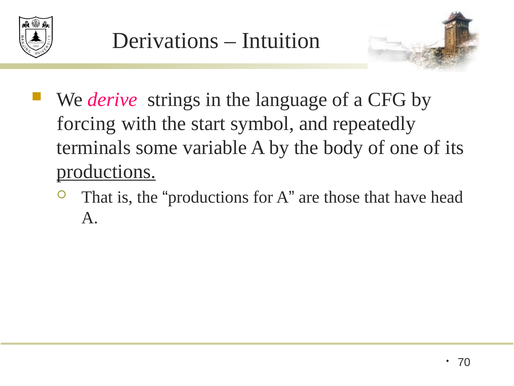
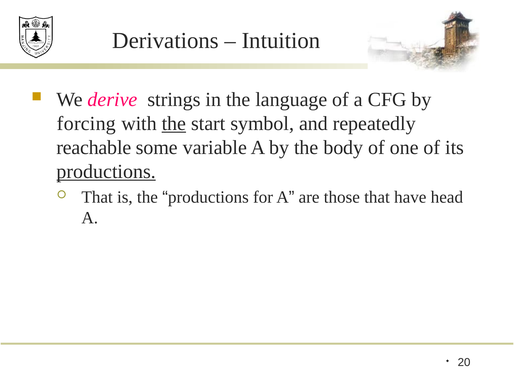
the underline: none -> present (174, 123)
terminals: terminals -> reachable (94, 147)
70: 70 -> 20 (464, 362)
